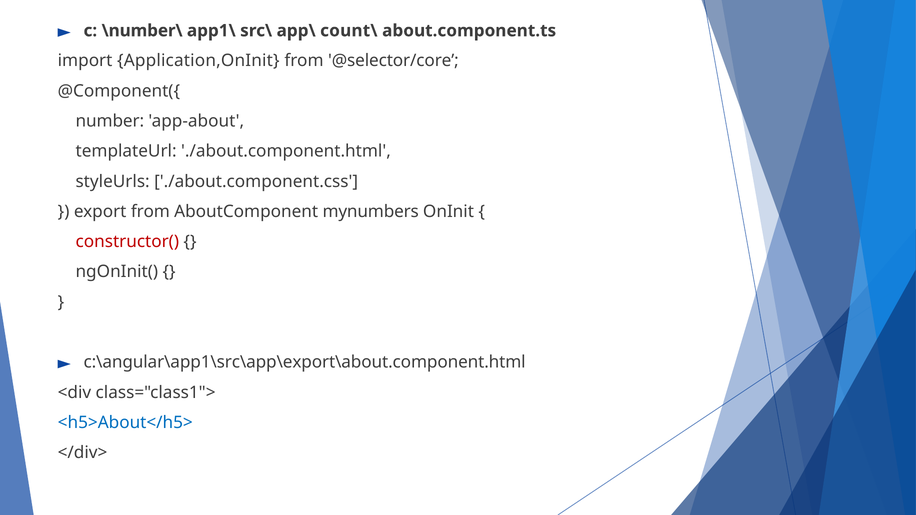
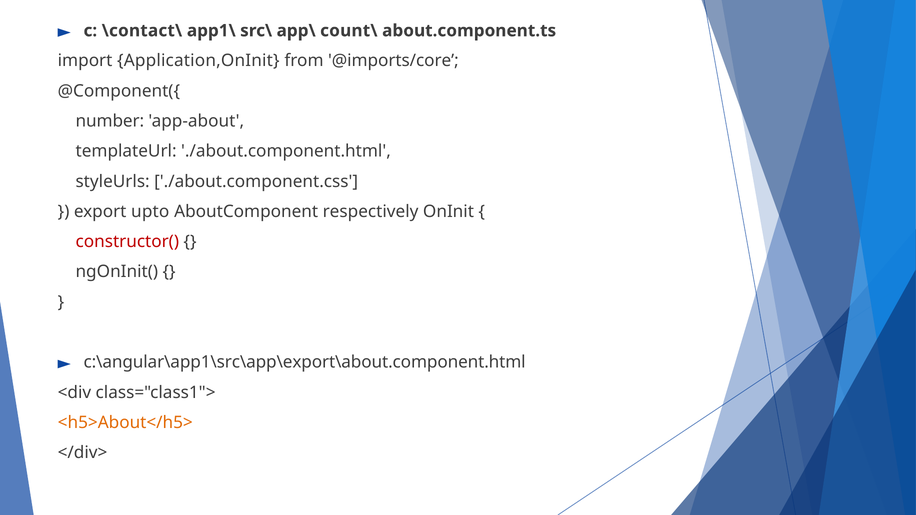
\number\: \number\ -> \contact\ (142, 31)
@selector/core: @selector/core -> @imports/core (393, 61)
export from: from -> upto (150, 212)
mynumbers: mynumbers -> respectively (371, 212)
<h5>About</h5> colour: blue -> orange (125, 423)
